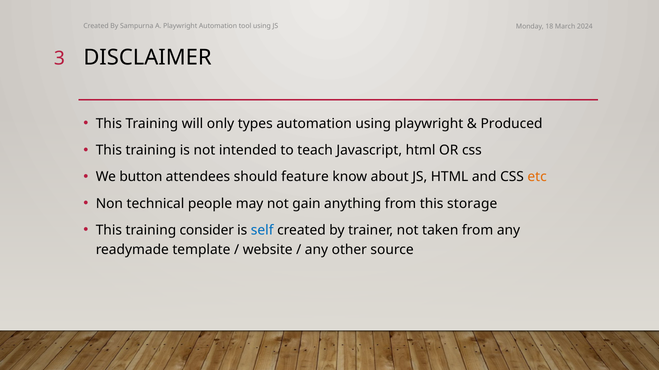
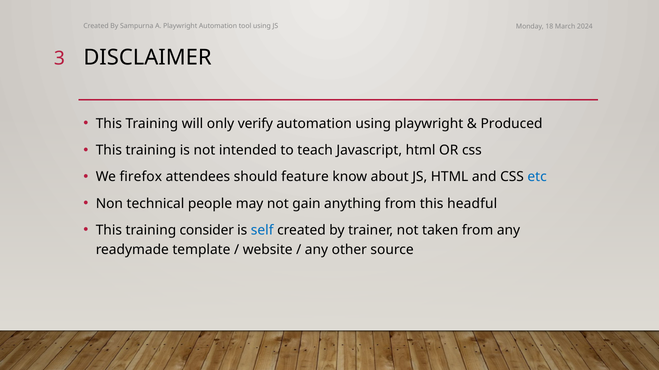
types: types -> verify (255, 124)
button: button -> firefox (141, 177)
etc colour: orange -> blue (537, 177)
storage: storage -> headful (472, 204)
